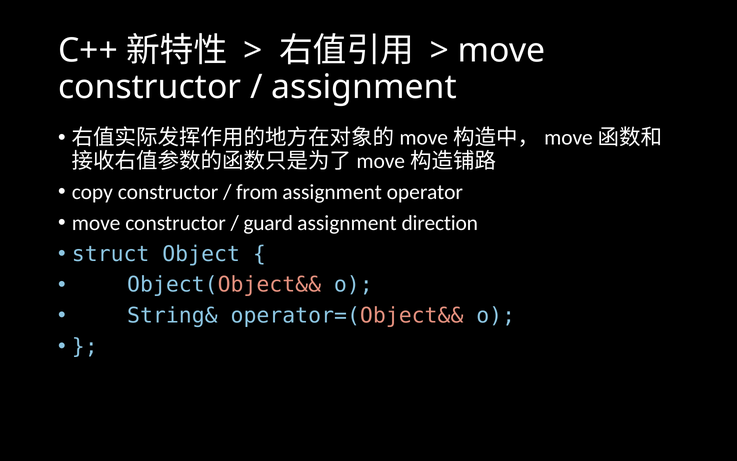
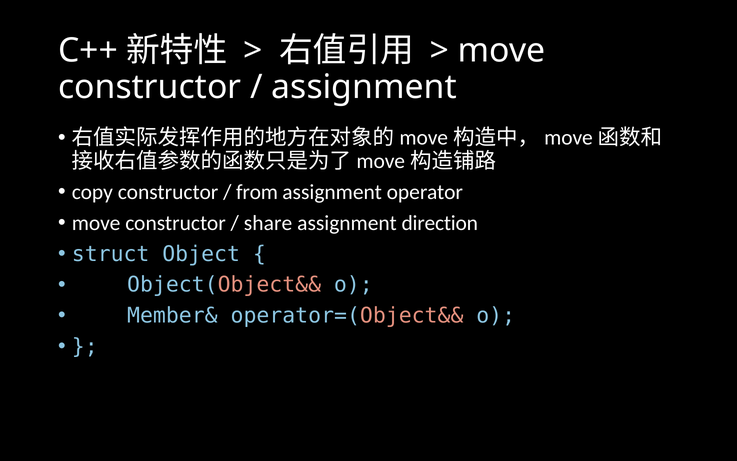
guard: guard -> share (268, 223)
String&: String& -> Member& (172, 316)
